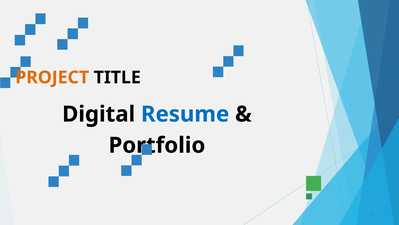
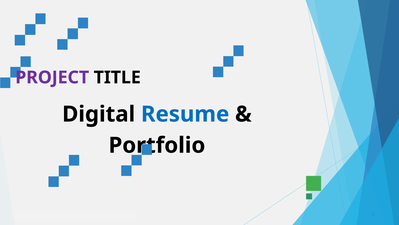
PROJECT colour: orange -> purple (52, 77)
